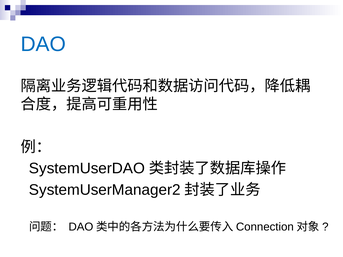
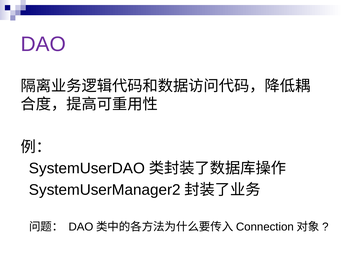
DAO colour: blue -> purple (43, 44)
